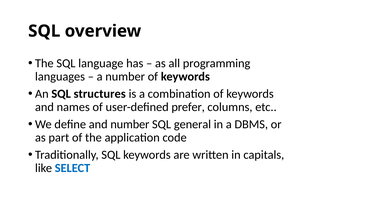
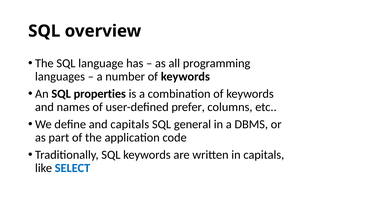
structures: structures -> properties (100, 94)
and number: number -> capitals (130, 124)
